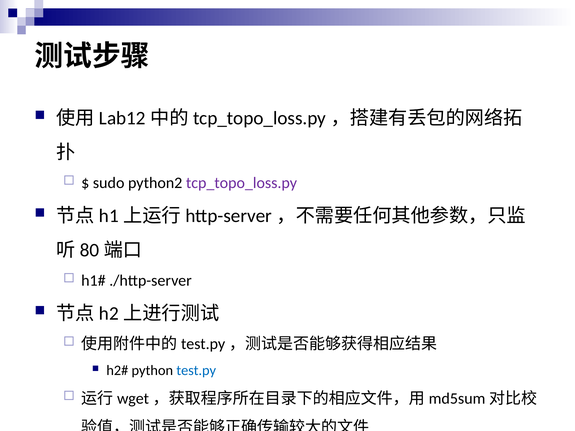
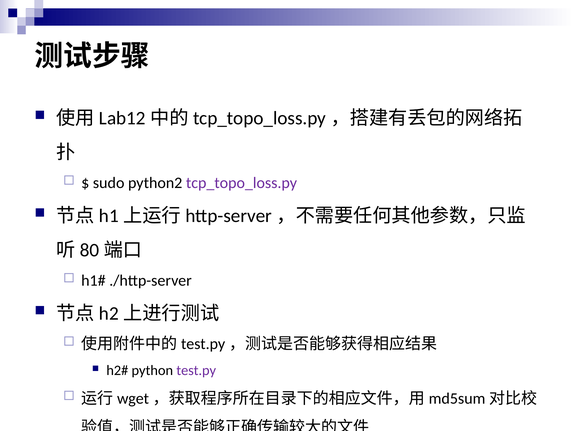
test.py colour: blue -> purple (196, 371)
